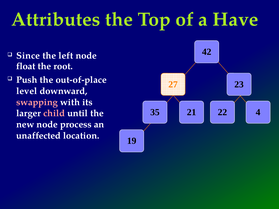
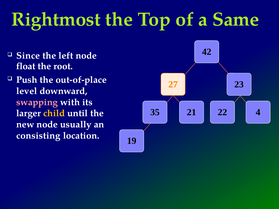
Attributes: Attributes -> Rightmost (56, 19)
Have: Have -> Same (236, 19)
child colour: pink -> yellow (54, 113)
process: process -> usually (76, 125)
unaffected: unaffected -> consisting (38, 136)
